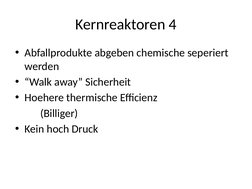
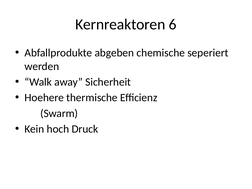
4: 4 -> 6 (173, 24)
Billiger: Billiger -> Swarm (59, 113)
